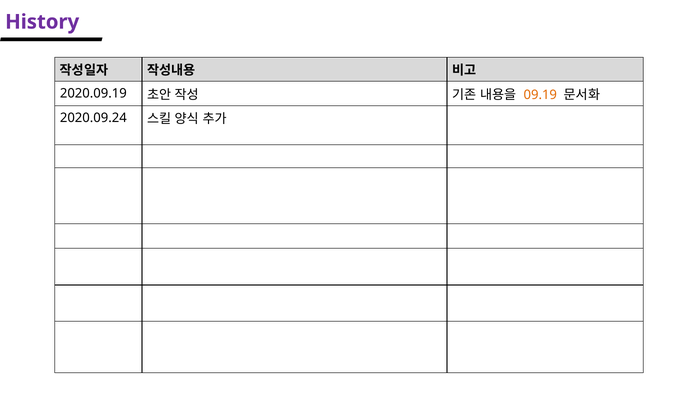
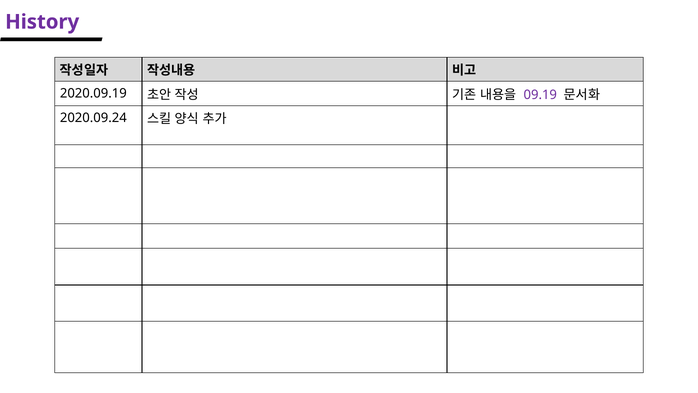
09.19 colour: orange -> purple (540, 95)
